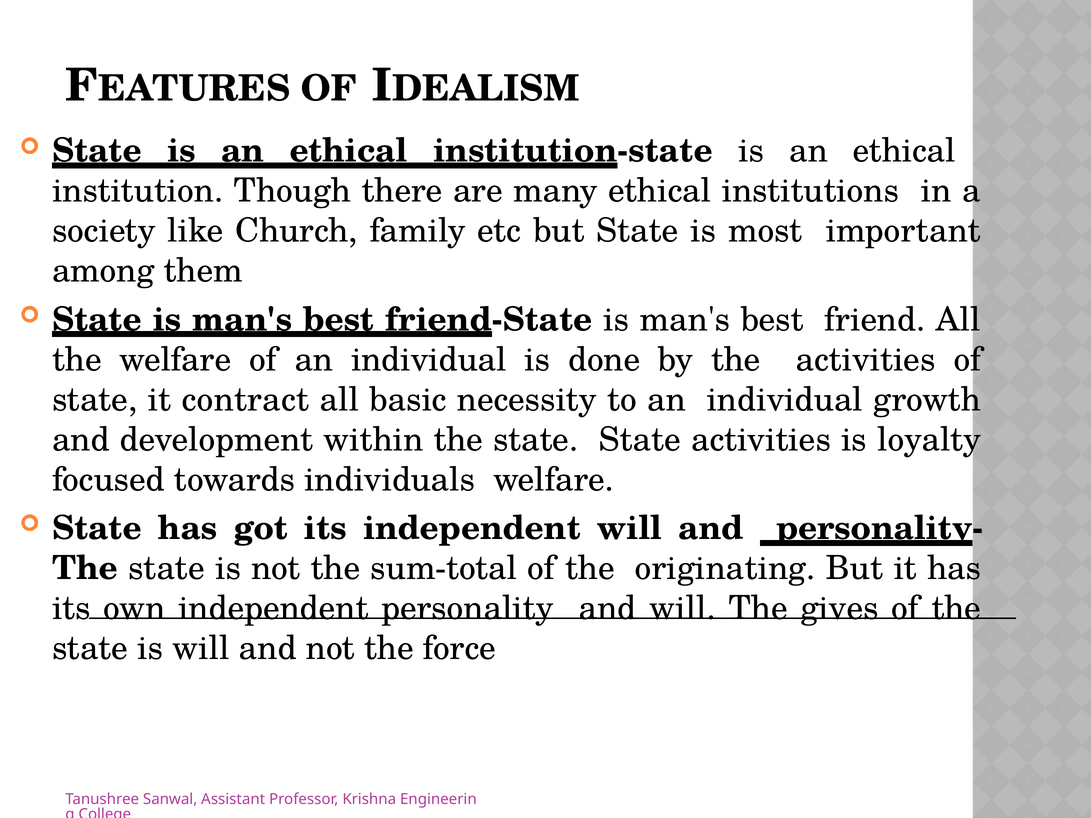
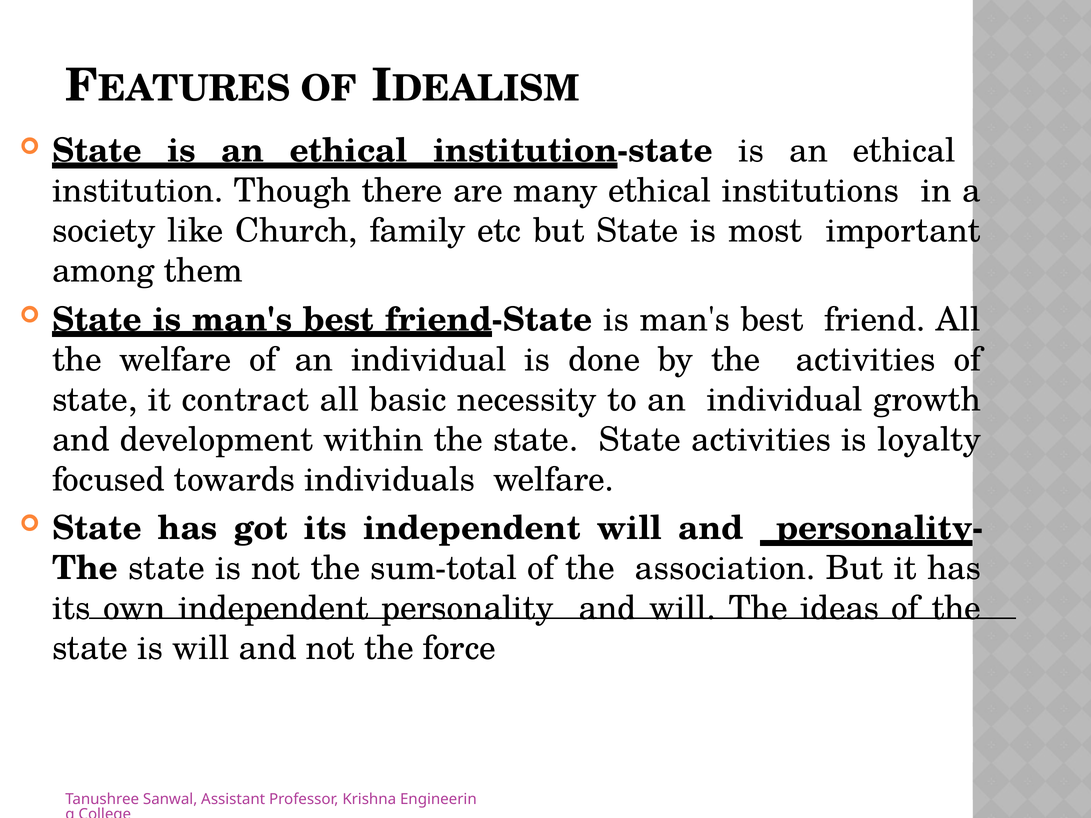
originating: originating -> association (725, 569)
gives: gives -> ideas (840, 609)
